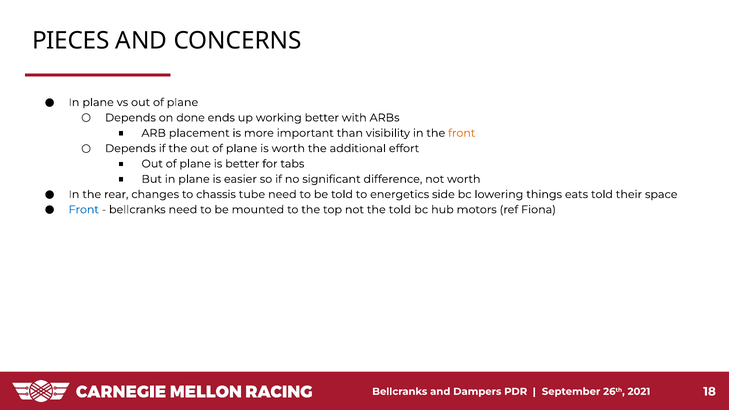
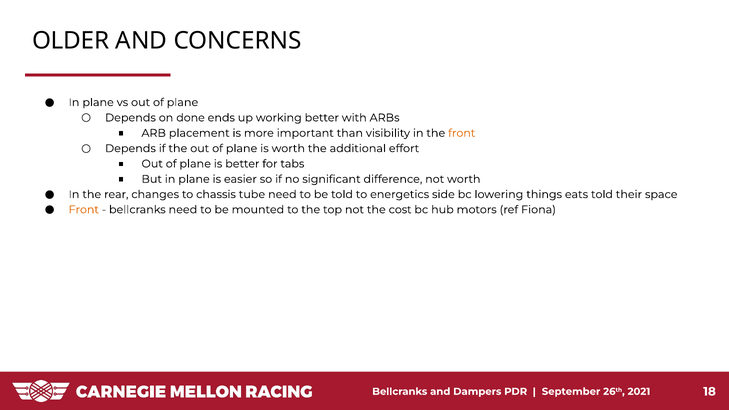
PIECES: PIECES -> OLDER (71, 41)
Front colour: blue -> orange (84, 210)
the told: told -> cost (400, 210)
